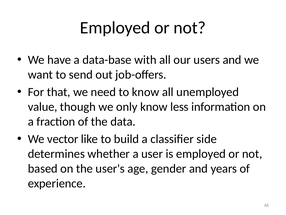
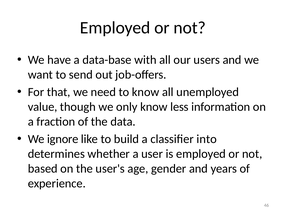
vector: vector -> ignore (63, 139)
side: side -> into (207, 139)
